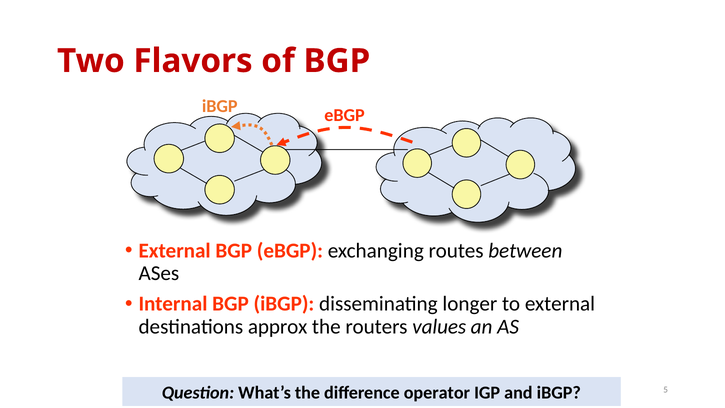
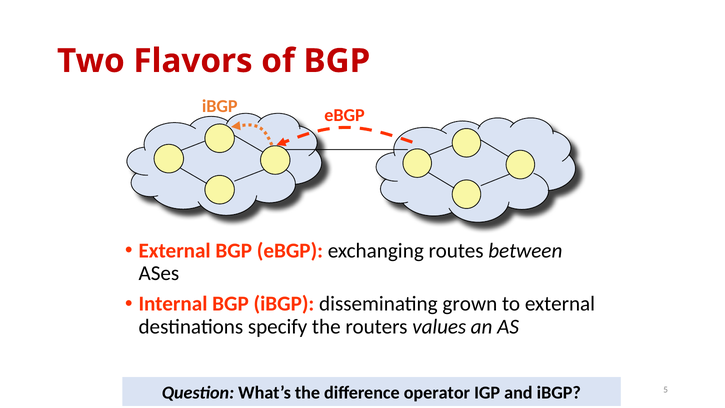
longer: longer -> grown (470, 304)
approx: approx -> specify (278, 327)
